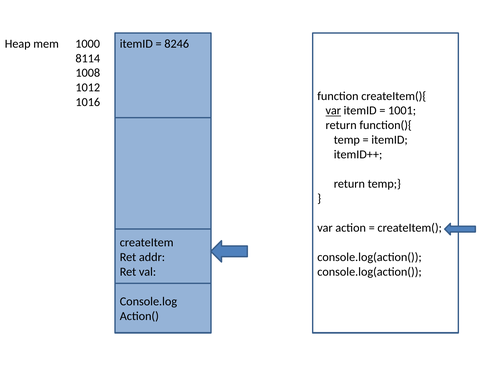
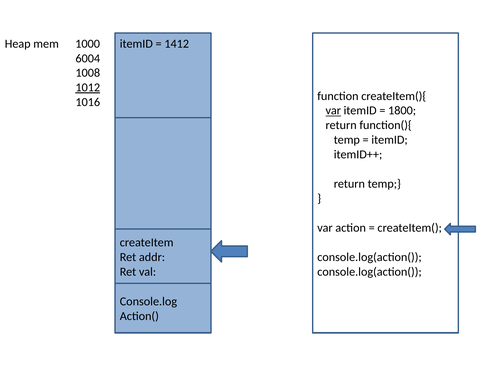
8246: 8246 -> 1412 (177, 44)
8114: 8114 -> 6004 (88, 58)
1012 underline: none -> present (88, 87)
1001: 1001 -> 1800 (402, 110)
